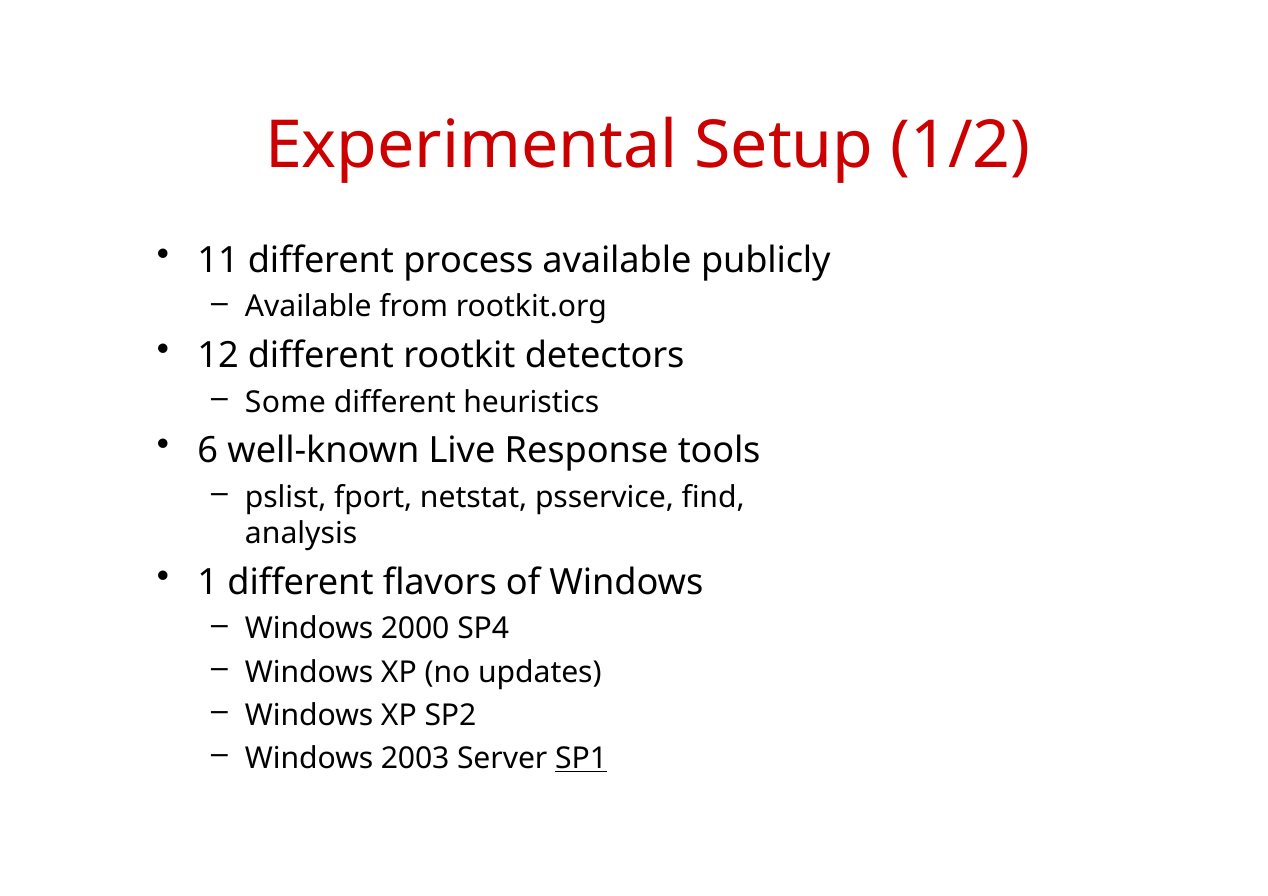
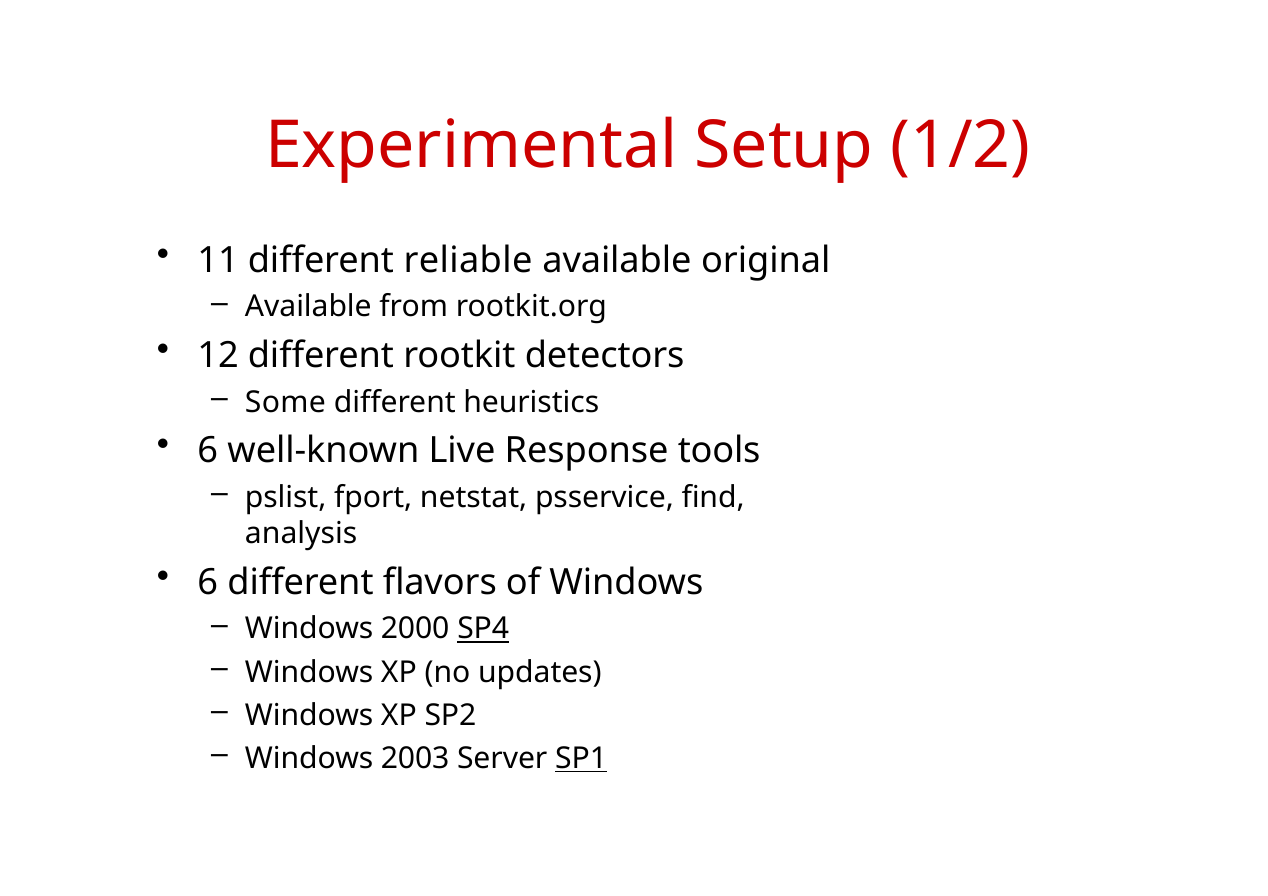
process: process -> reliable (468, 260)
publicly: publicly -> original (766, 260)
1: 1 -> 6 (208, 582)
SP4 underline: none -> present (483, 629)
